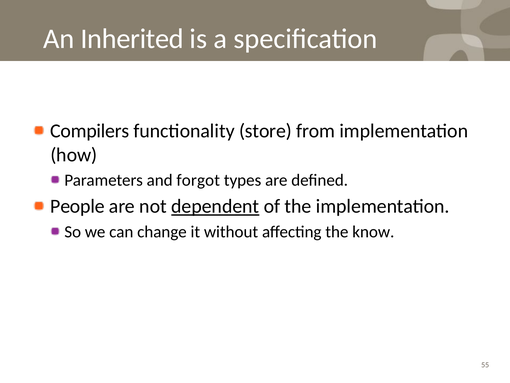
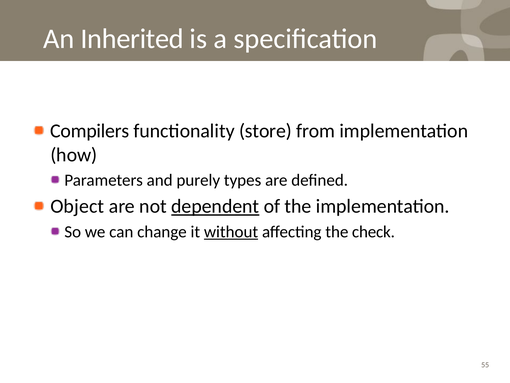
forgot: forgot -> purely (198, 180)
People: People -> Object (77, 206)
without underline: none -> present (231, 231)
know: know -> check (373, 231)
